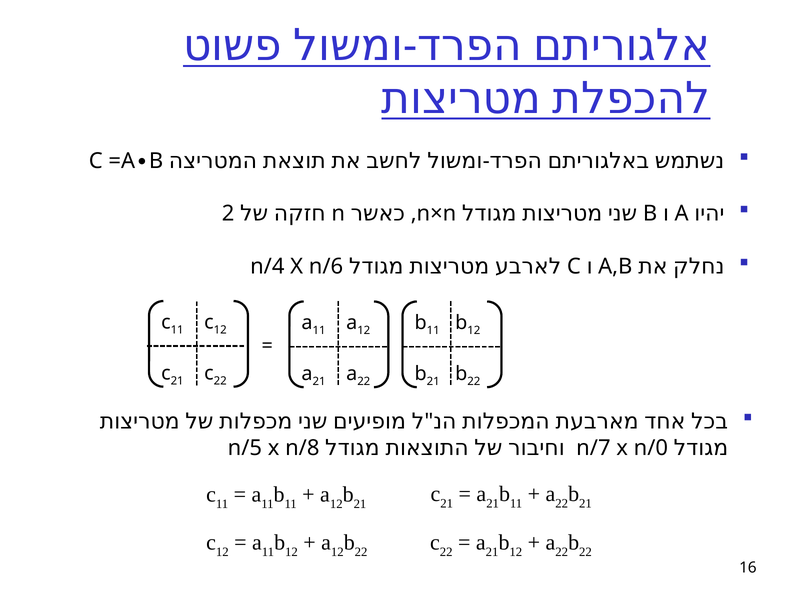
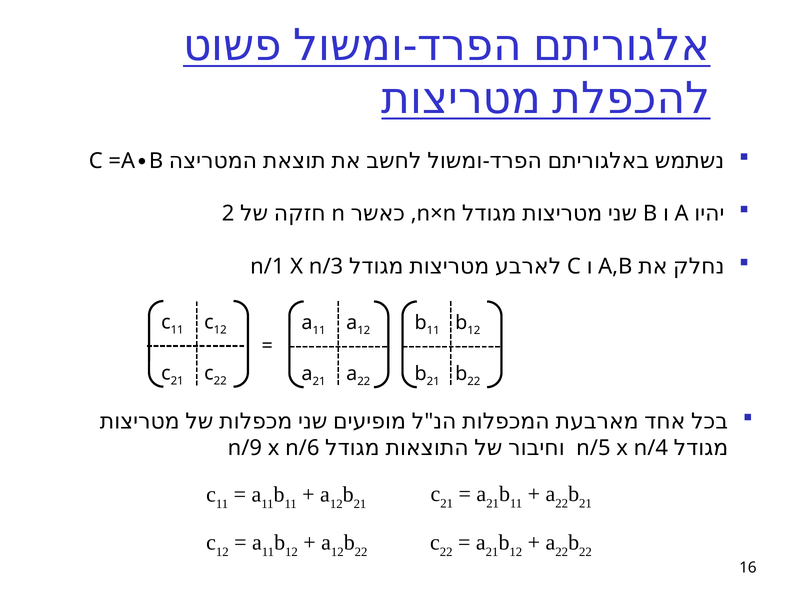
n/4: n/4 -> n/1 (267, 267)
n/6: n/6 -> n/3 (326, 267)
n/5: n/5 -> n/9 (245, 448)
n/8: n/8 -> n/6 (302, 448)
n/7: n/7 -> n/5 (593, 448)
n/0: n/0 -> n/4 (651, 448)
